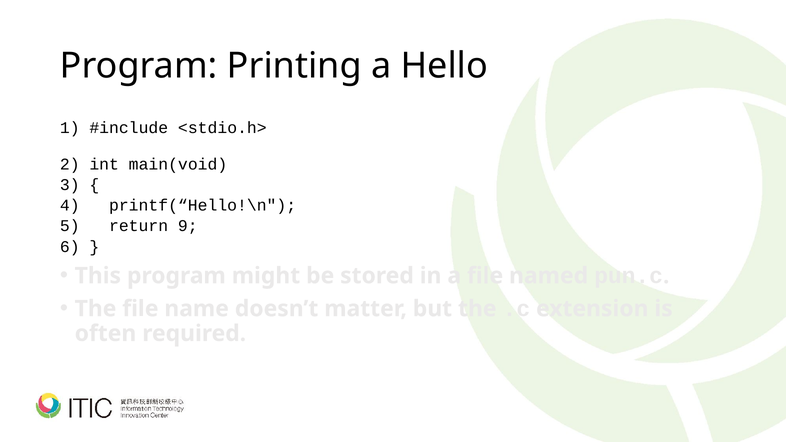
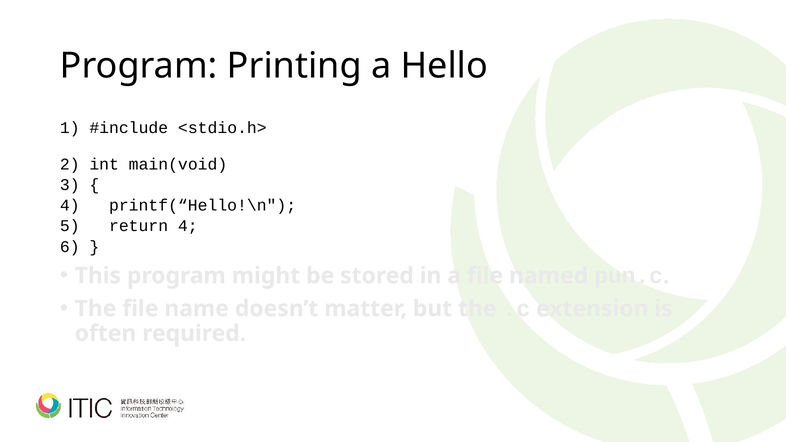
return 9: 9 -> 4 (188, 226)
